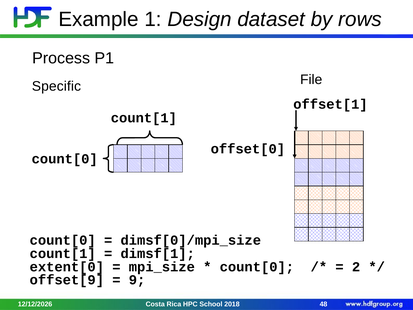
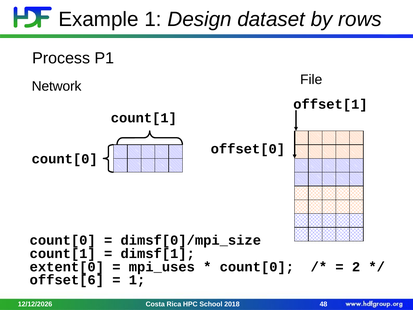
Specific: Specific -> Network (57, 86)
mpi_size: mpi_size -> mpi_uses (162, 267)
offset[9: offset[9 -> offset[6 (67, 280)
9: 9 -> 1 (137, 280)
